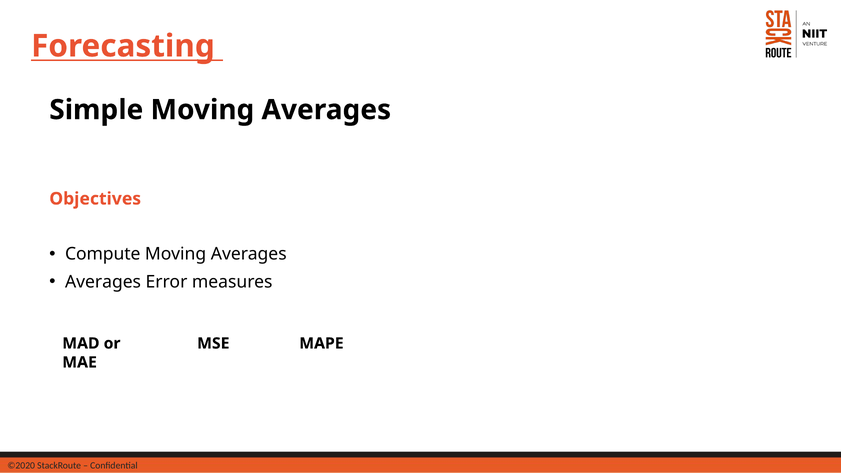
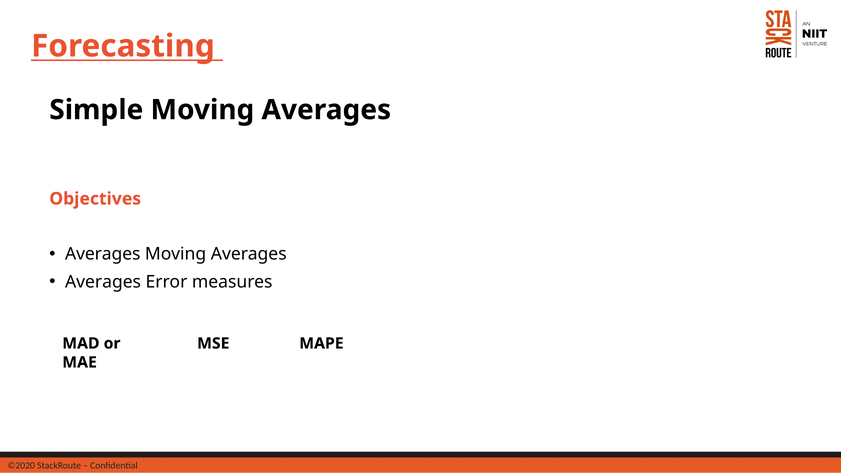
Compute: Compute -> Averages (103, 254)
